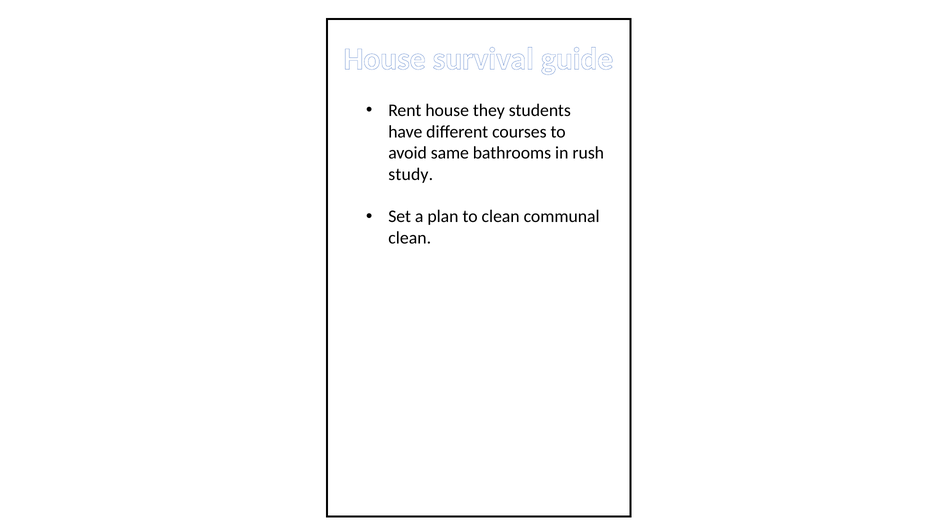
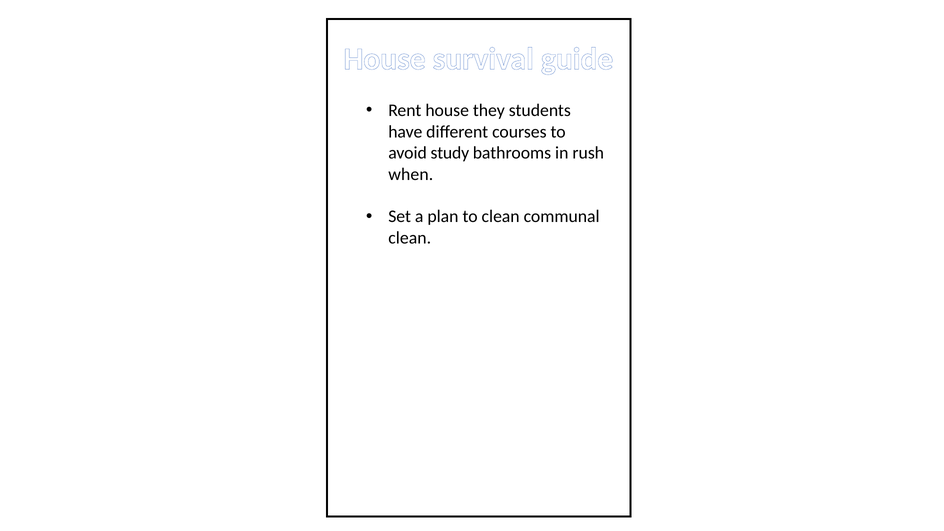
same: same -> study (450, 153)
study: study -> when (411, 174)
